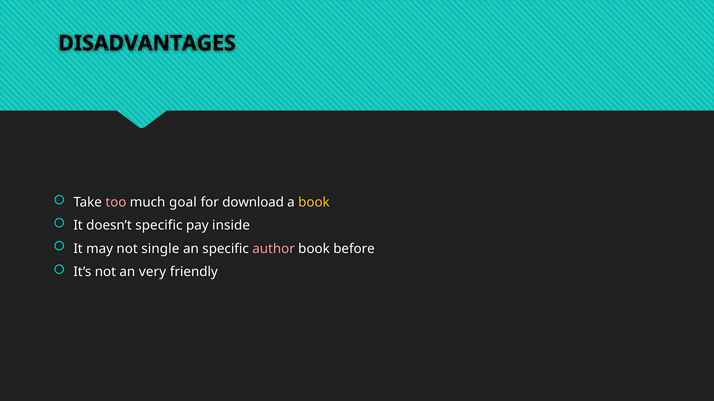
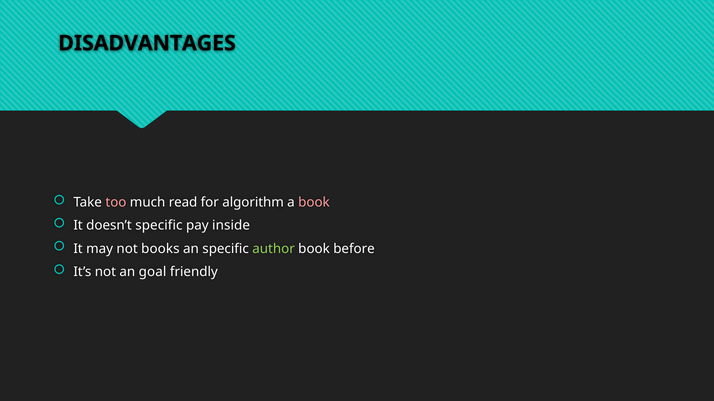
goal: goal -> read (183, 203)
download: download -> algorithm (253, 203)
book colour: yellow -> pink (314, 203)
single: single -> books (160, 249)
author colour: pink -> light green (274, 249)
very: very -> goal (153, 272)
